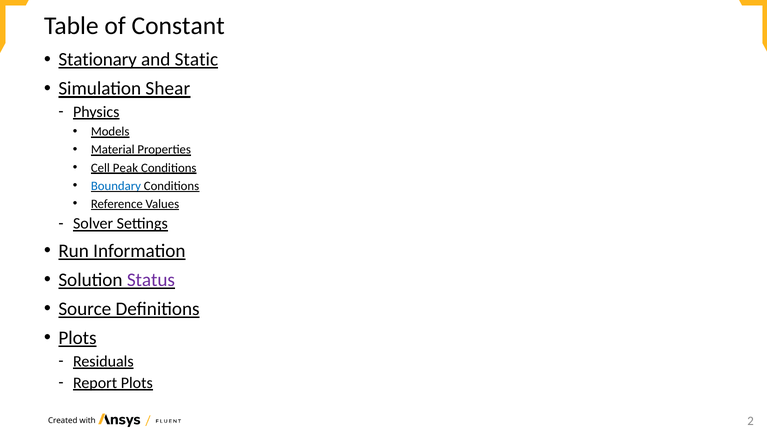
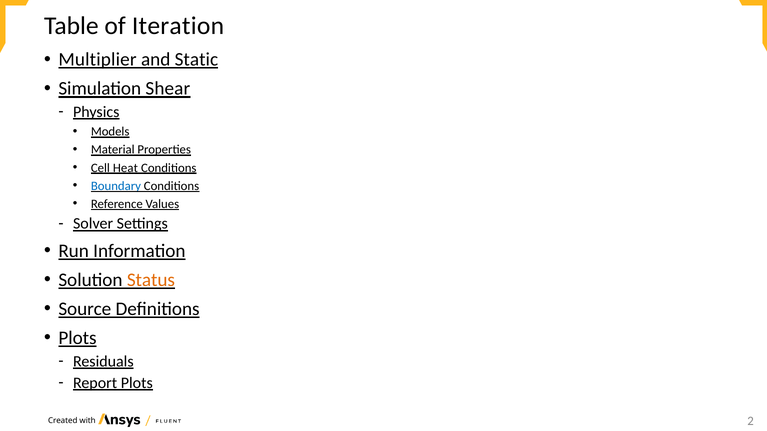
Constant: Constant -> Iteration (178, 26)
Stationary: Stationary -> Multiplier (97, 60)
Peak: Peak -> Heat (125, 168)
Status colour: purple -> orange (151, 280)
